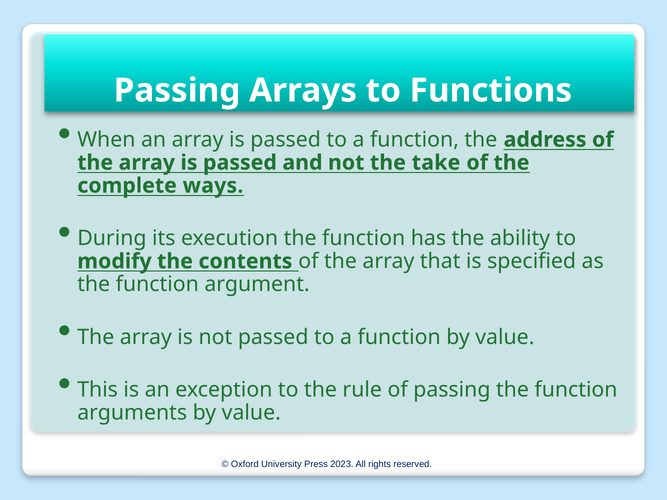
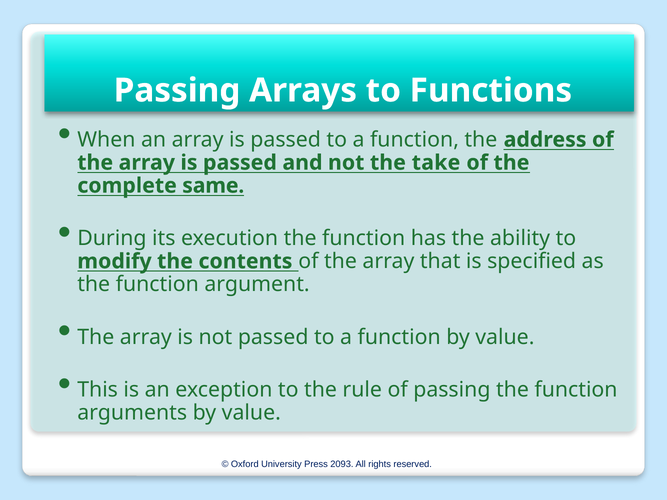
ways: ways -> same (213, 186)
2023: 2023 -> 2093 (342, 464)
